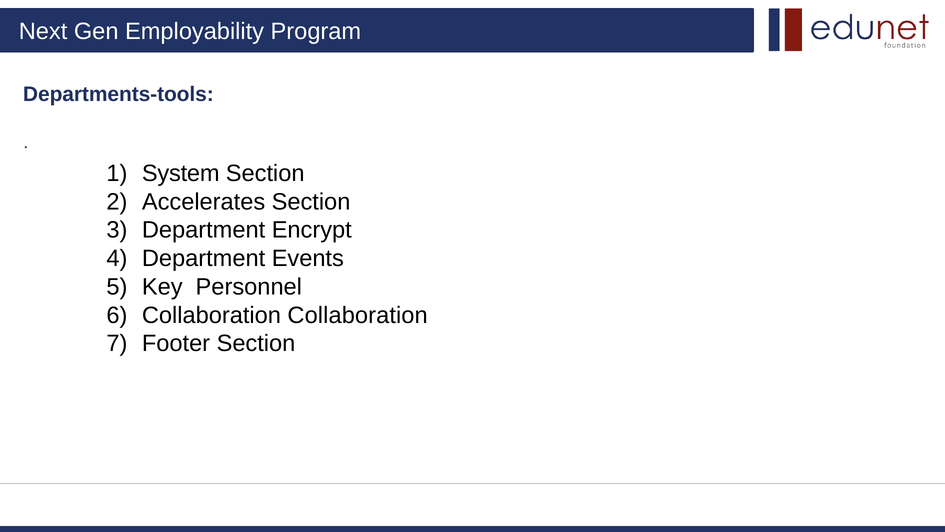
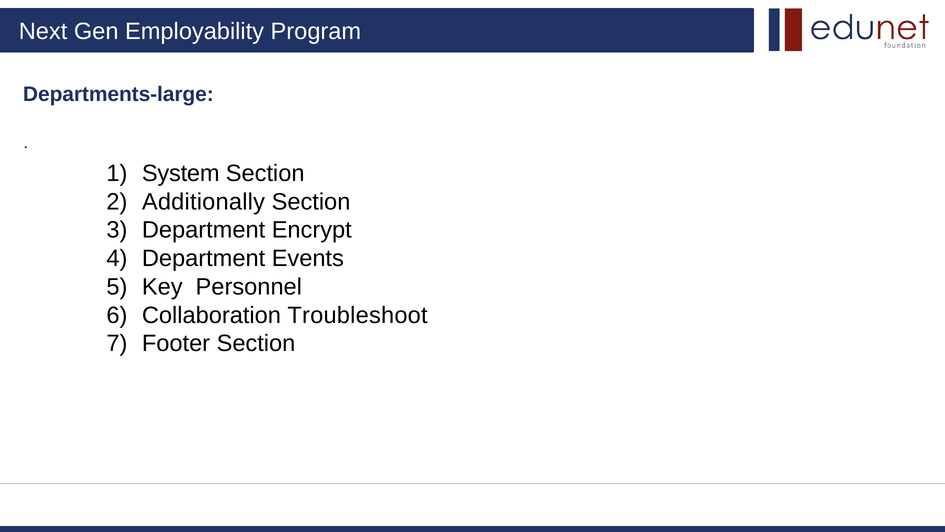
Departments-tools: Departments-tools -> Departments-large (118, 94)
Accelerates: Accelerates -> Additionally (203, 202)
Collaboration Collaboration: Collaboration -> Troubleshoot (358, 315)
